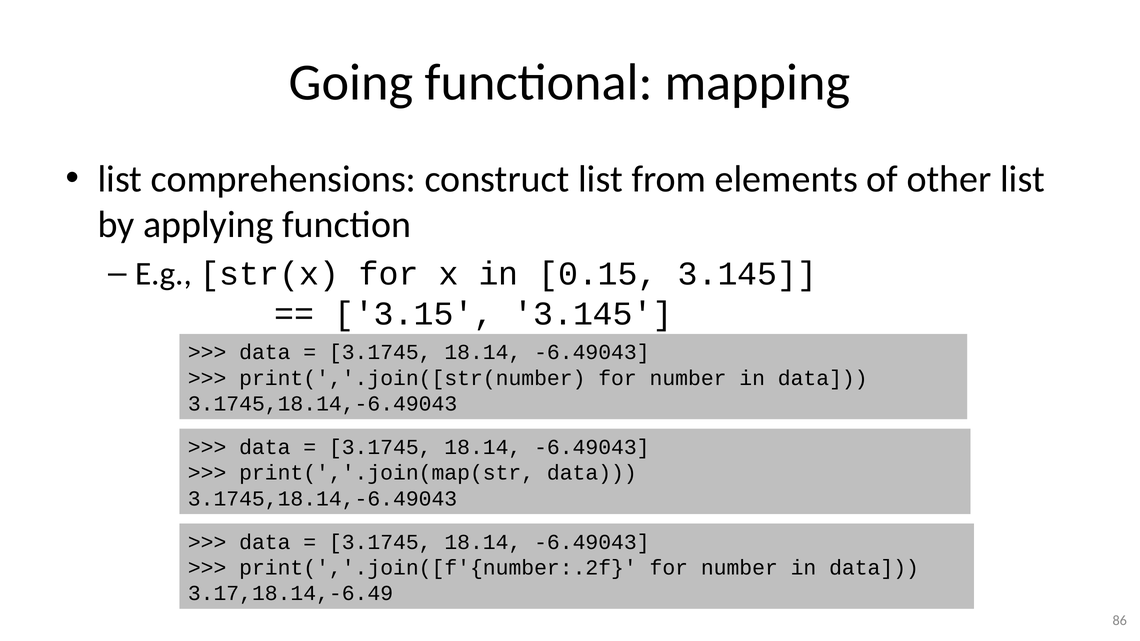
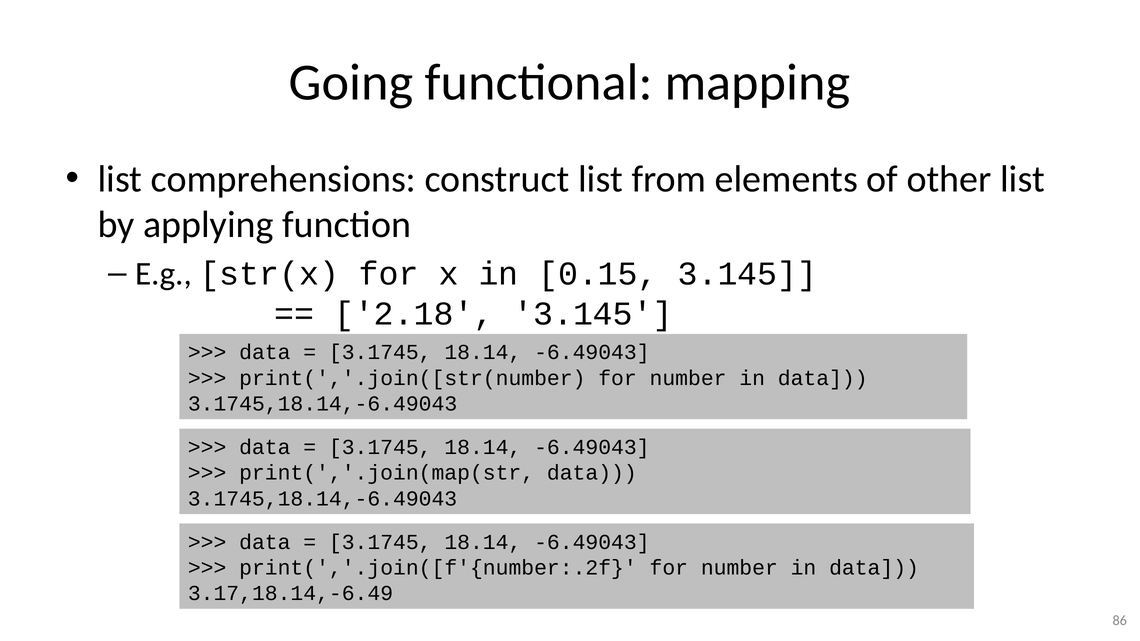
3.15: 3.15 -> 2.18 (414, 314)
